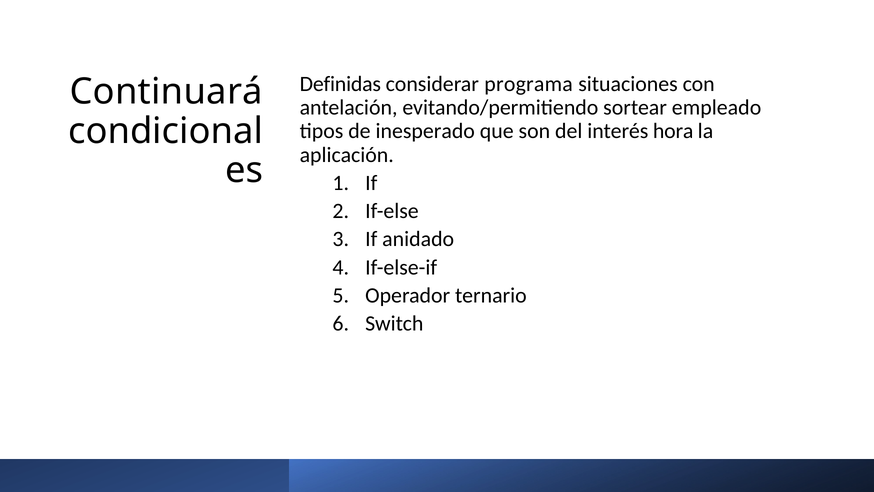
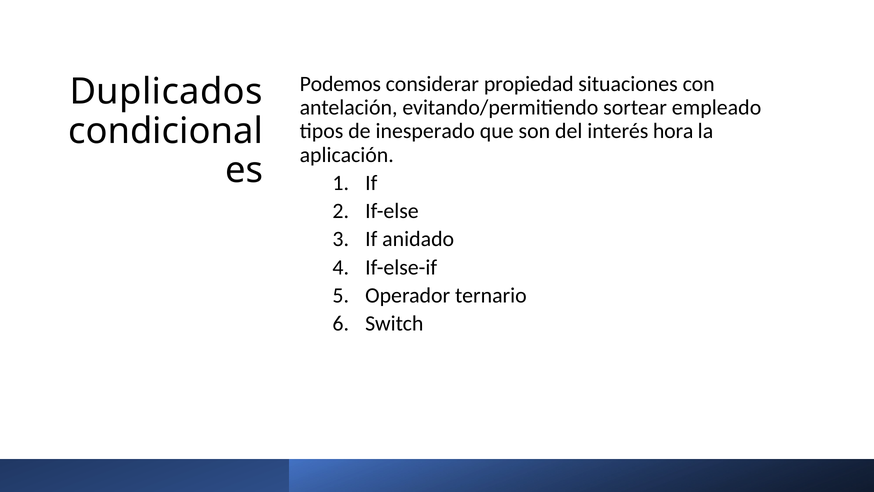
Definidas: Definidas -> Podemos (340, 84)
programa: programa -> propiedad (529, 84)
Continuará: Continuará -> Duplicados (166, 92)
